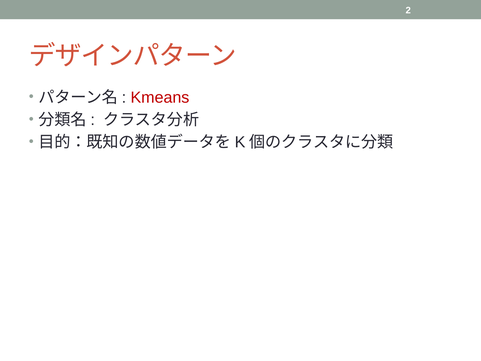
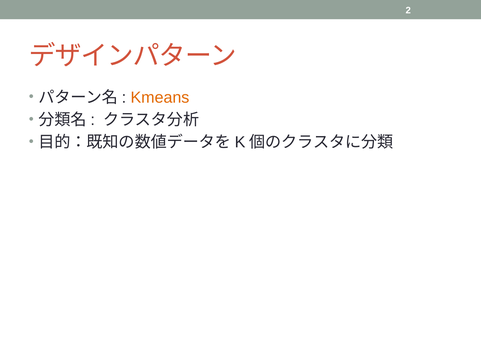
Kmeans colour: red -> orange (160, 97)
